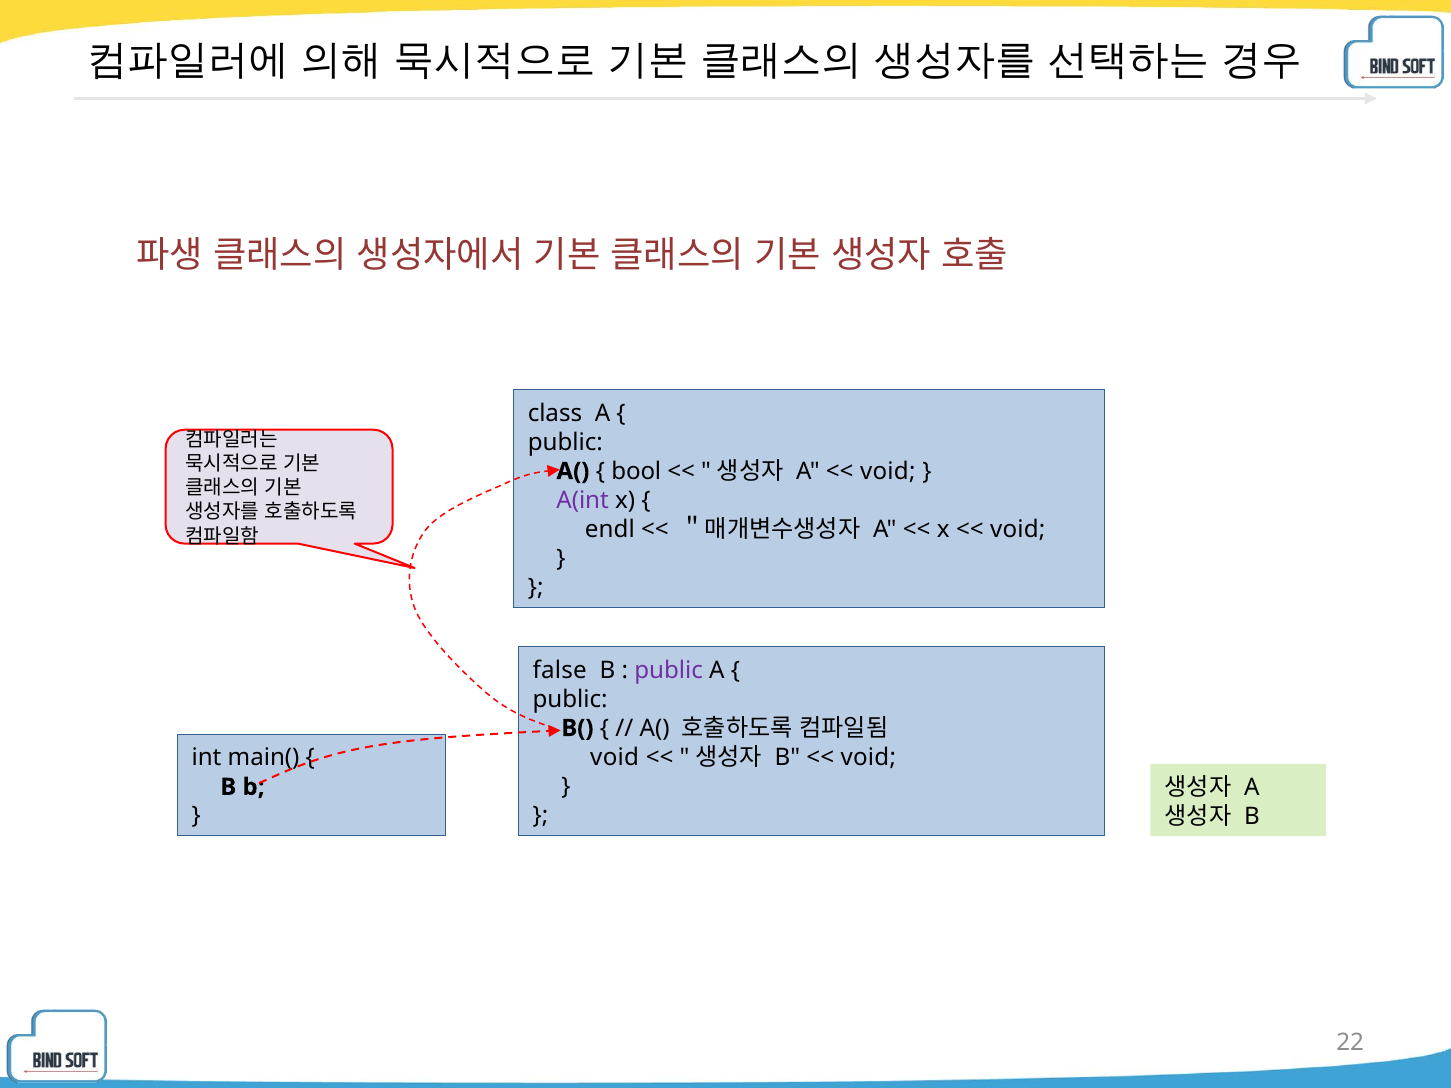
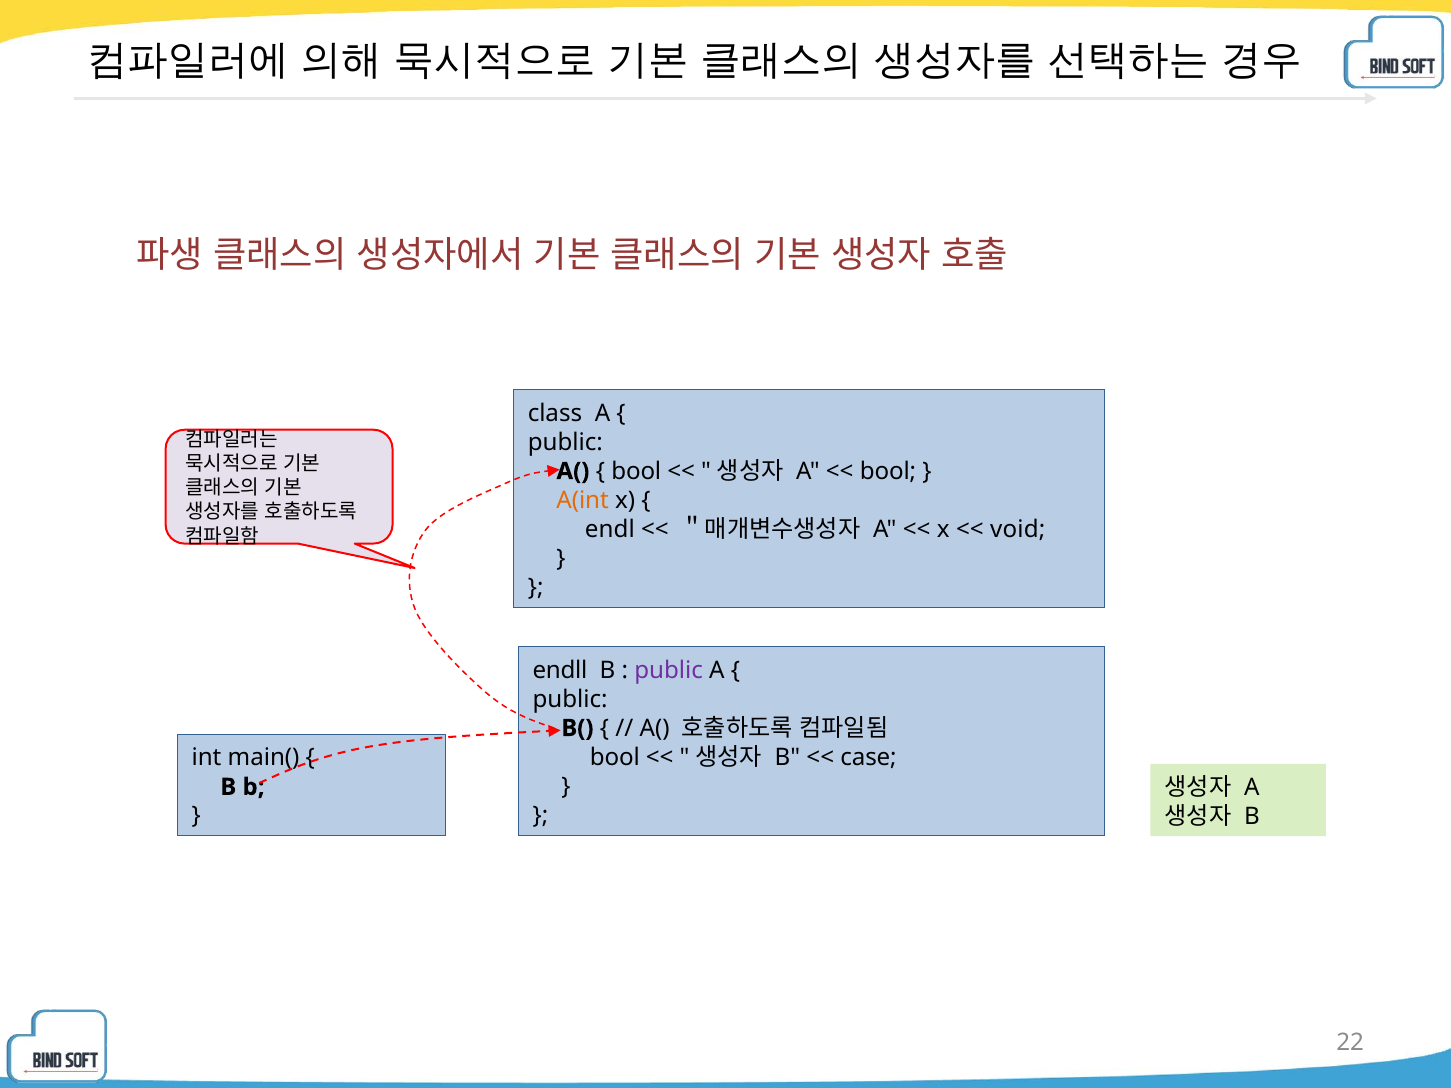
void: void -> bool (888, 471)
A(int colour: purple -> orange (583, 500)
false: false -> endll (560, 670)
void: void -> bool (615, 757)
void: void -> case (869, 757)
